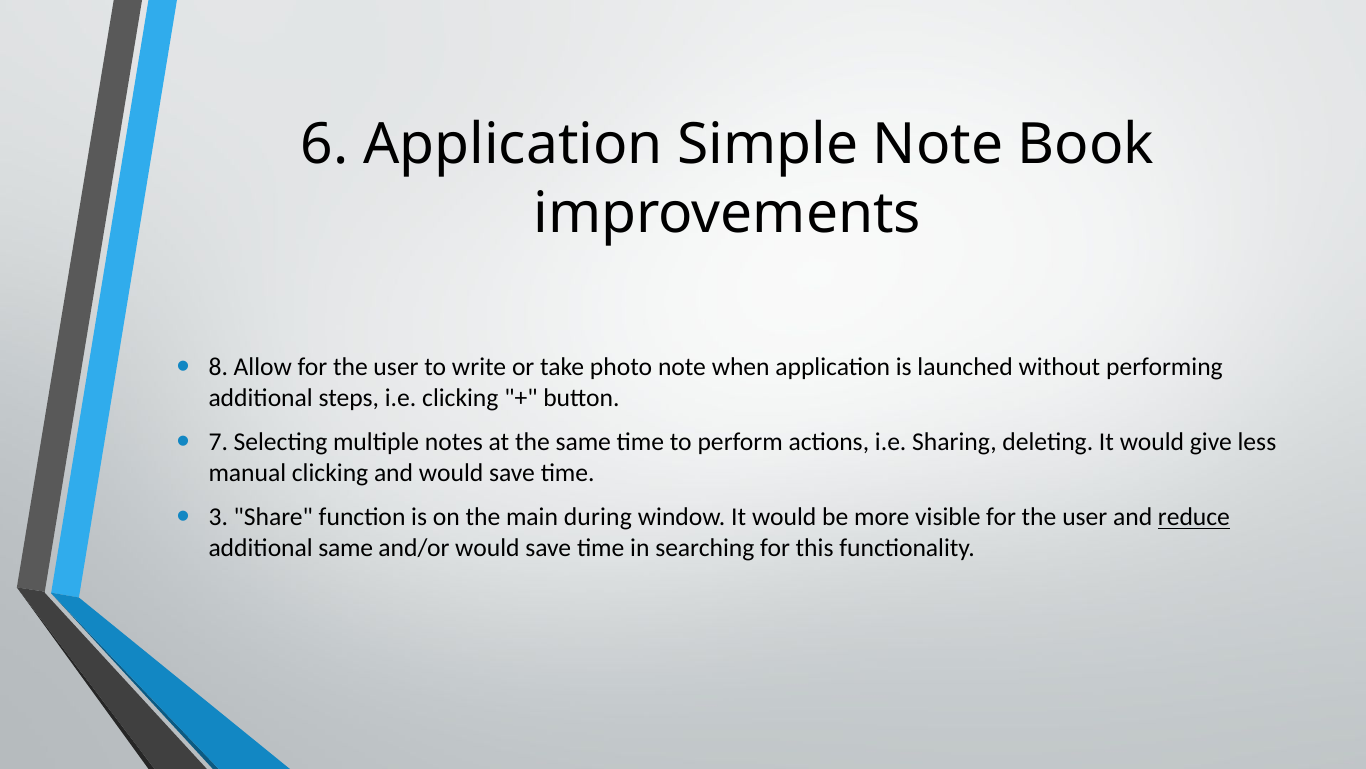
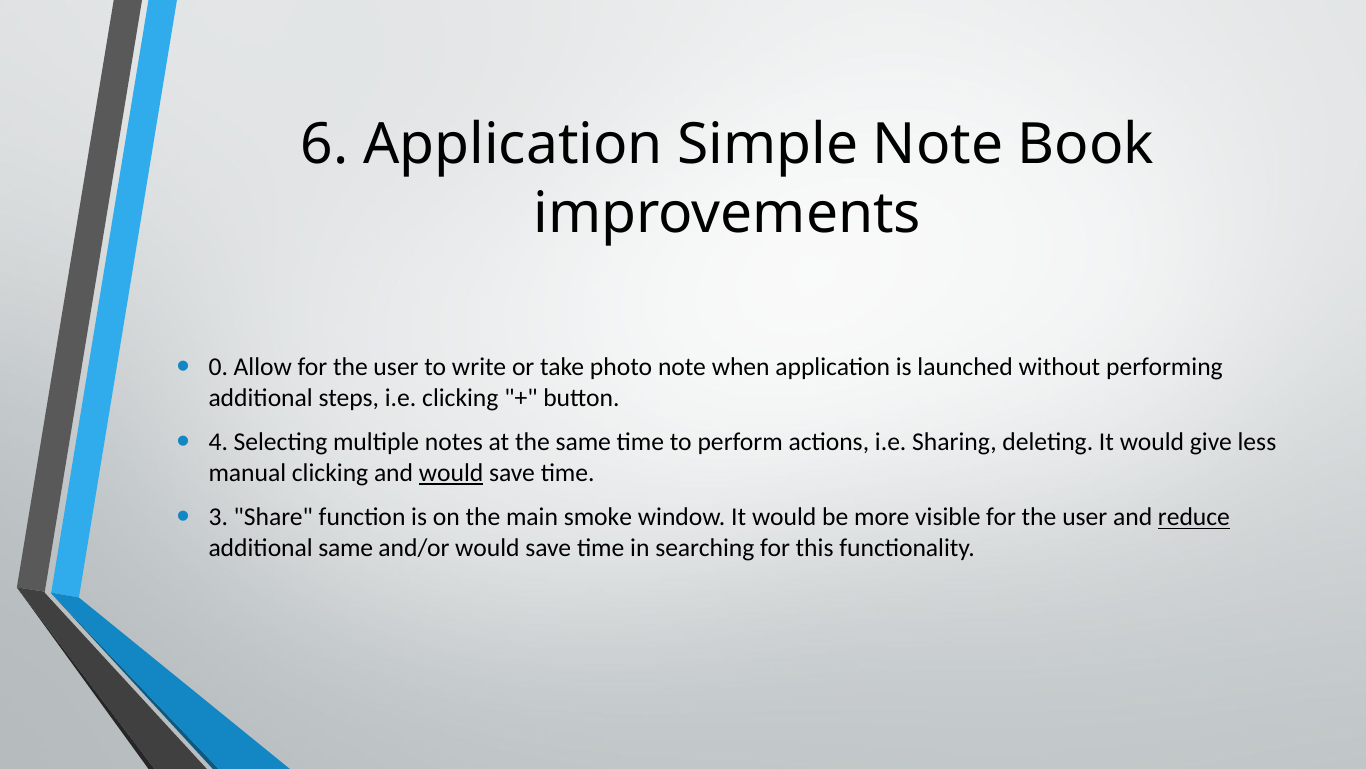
8: 8 -> 0 (218, 367)
7: 7 -> 4 (218, 442)
would underline: none -> present (451, 473)
during: during -> smoke (598, 517)
